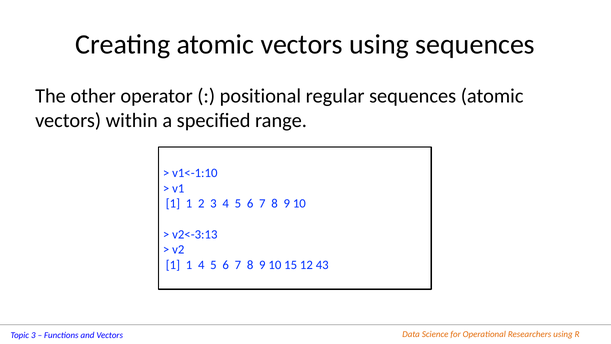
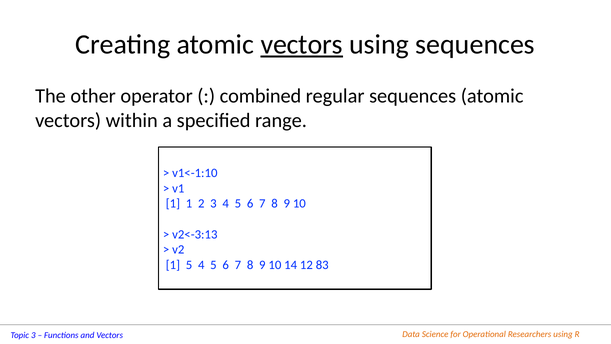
vectors underline: none -> present (302, 44)
positional: positional -> combined (260, 96)
1: 1 -> 5 (189, 265)
15: 15 -> 14 (291, 265)
43: 43 -> 83 (322, 265)
